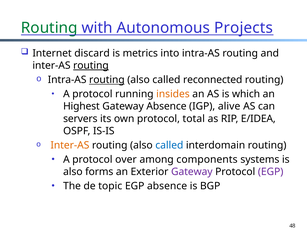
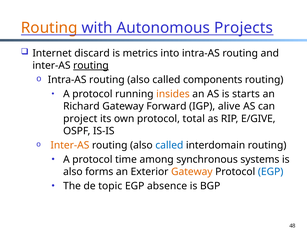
Routing colour: green -> orange (49, 28)
routing underline: present -> none (107, 80)
reconnected: reconnected -> components (213, 80)
which: which -> starts (246, 94)
Highest: Highest -> Richard (81, 106)
Gateway Absence: Absence -> Forward (166, 106)
servers: servers -> project (80, 119)
E/IDEA: E/IDEA -> E/GIVE (258, 119)
over: over -> time (126, 160)
components: components -> synchronous (207, 160)
Gateway colour: purple -> orange (192, 172)
EGP colour: purple -> blue (271, 172)
